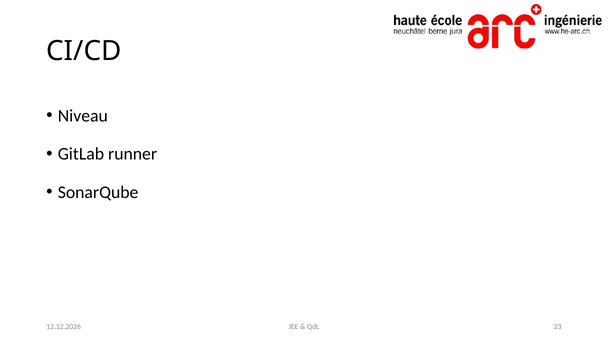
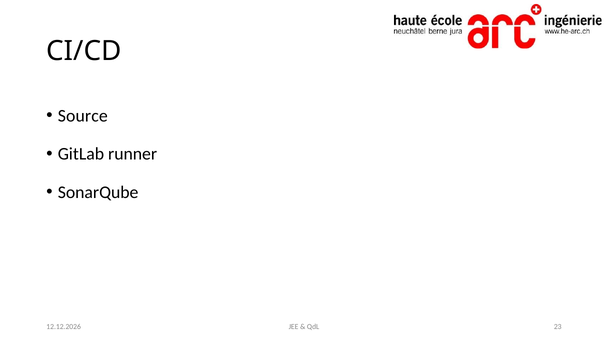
Niveau: Niveau -> Source (83, 116)
